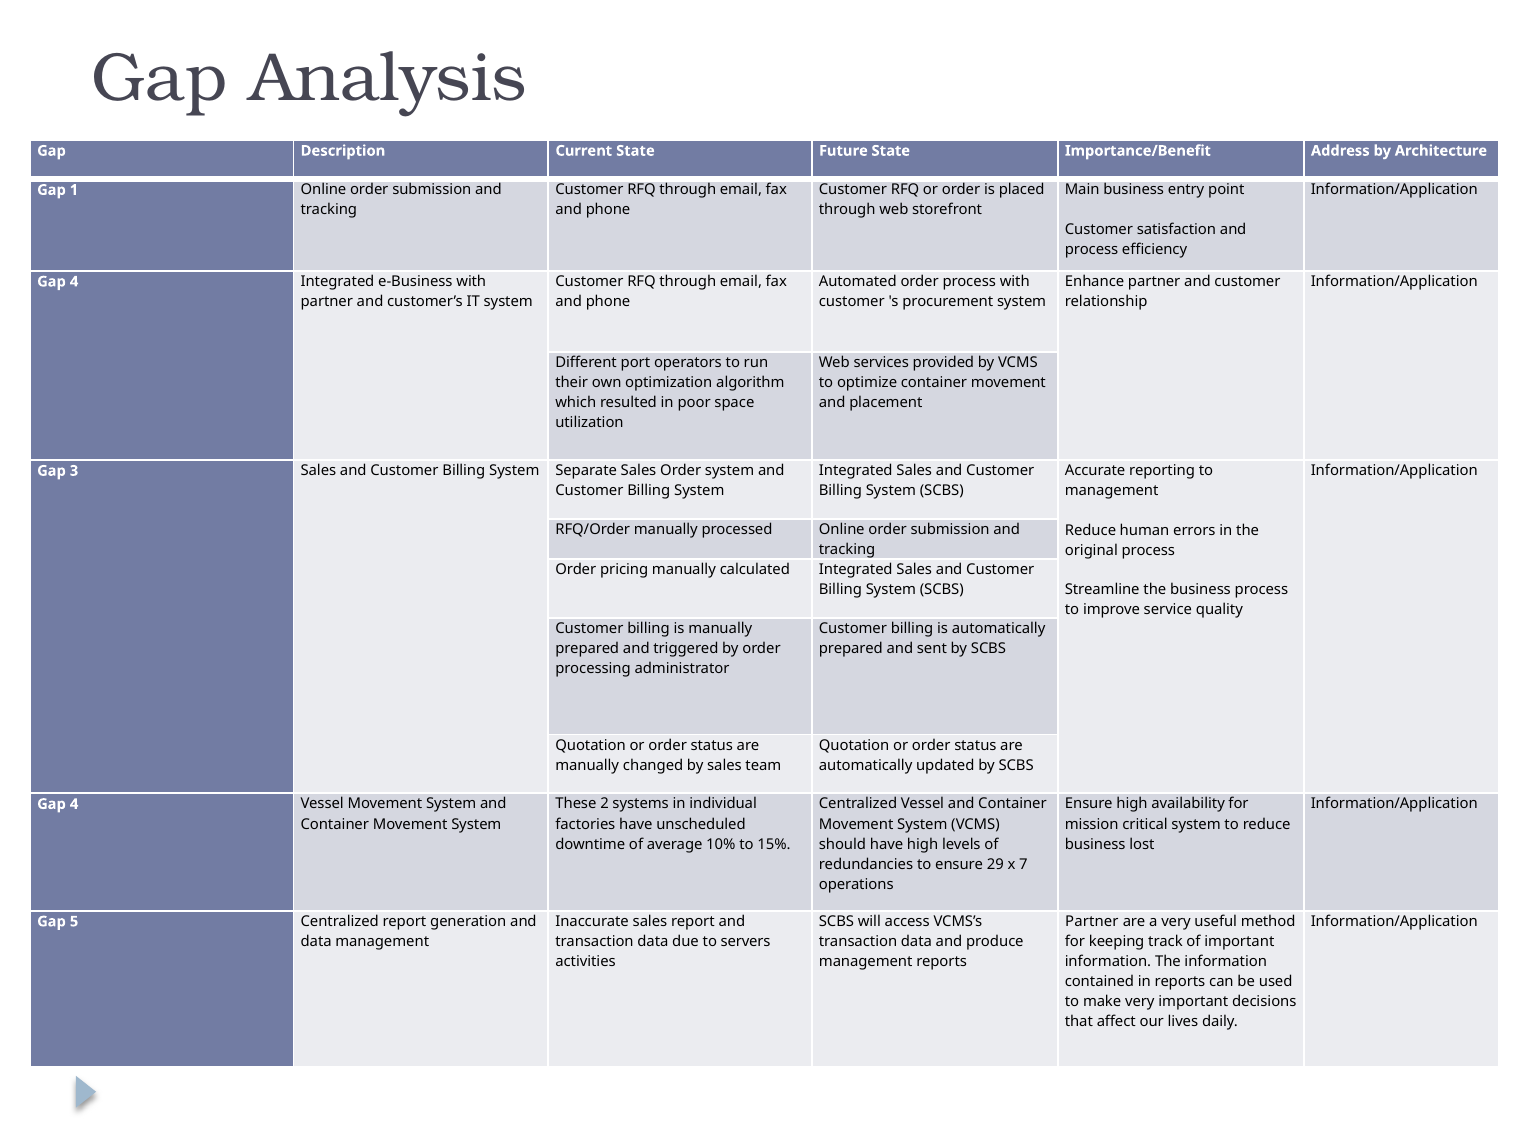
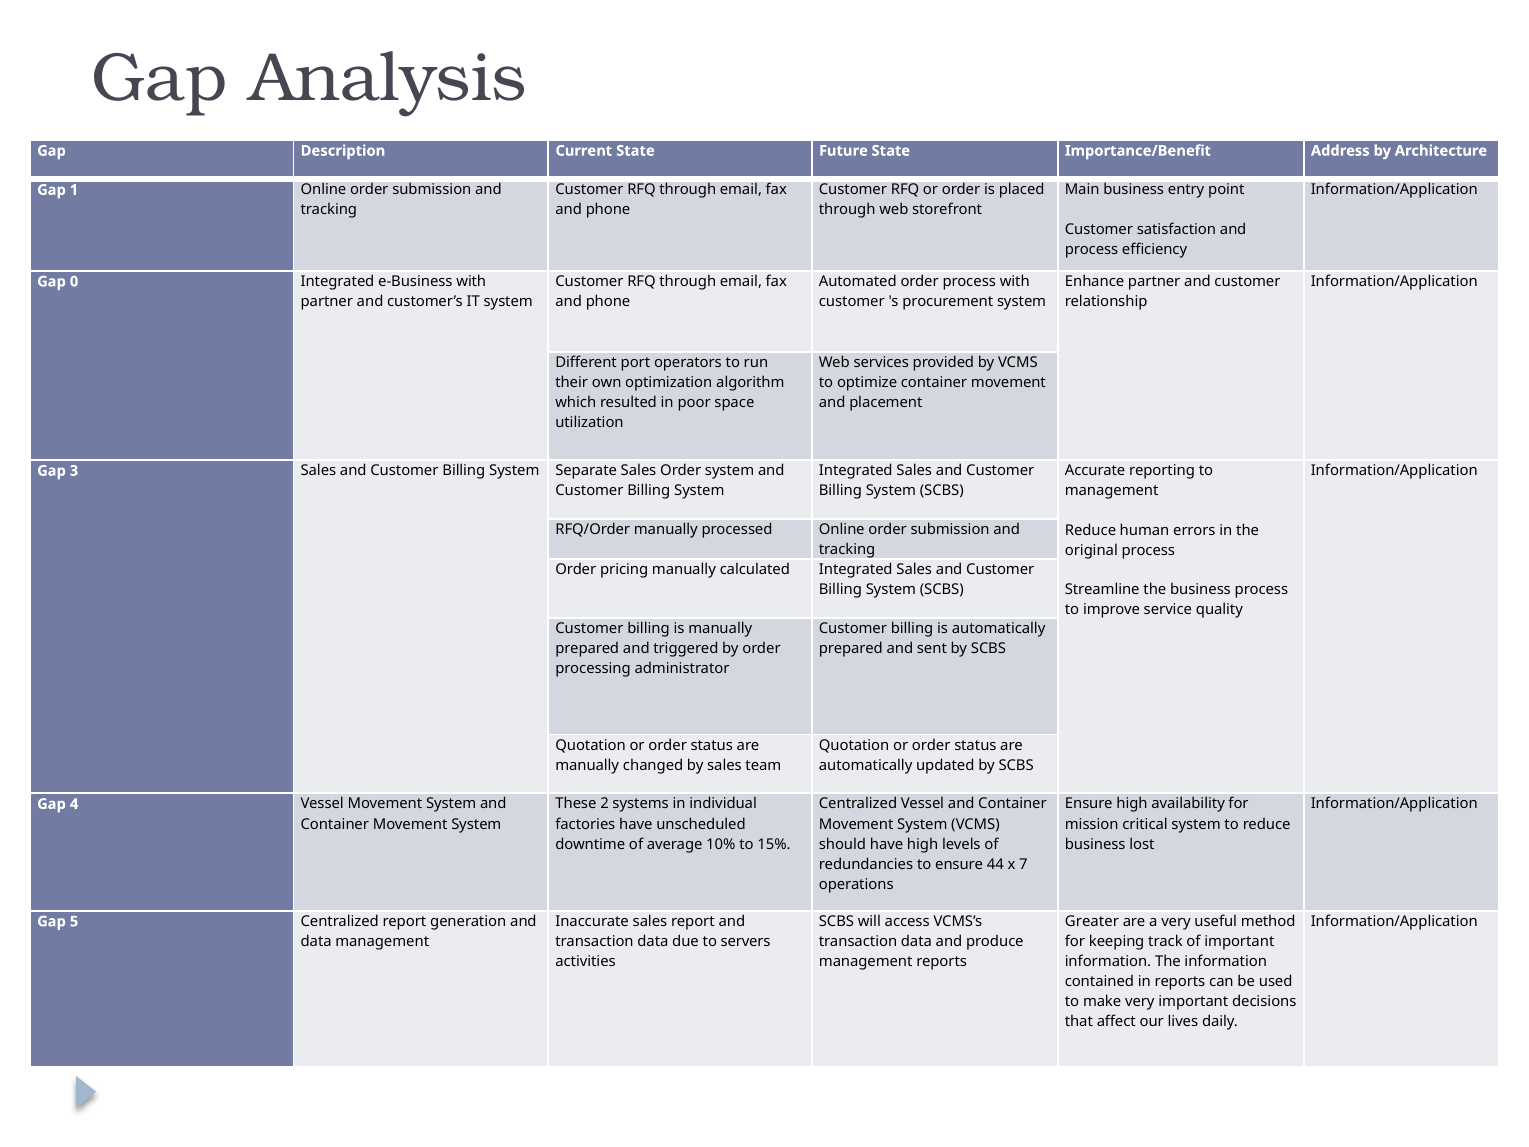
4: 4 -> 0 (74, 282)
29: 29 -> 44 (995, 864)
Partner: Partner -> Greater (1092, 921)
